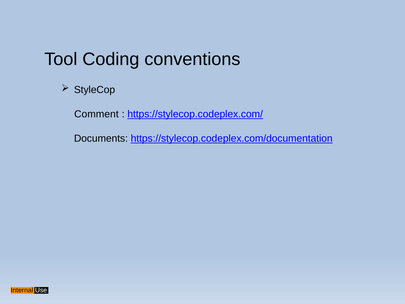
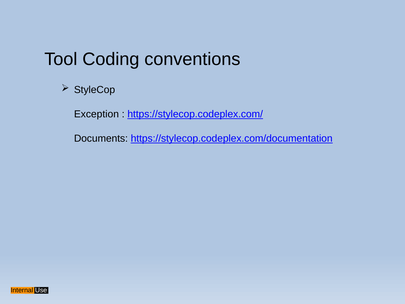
Comment: Comment -> Exception (96, 114)
